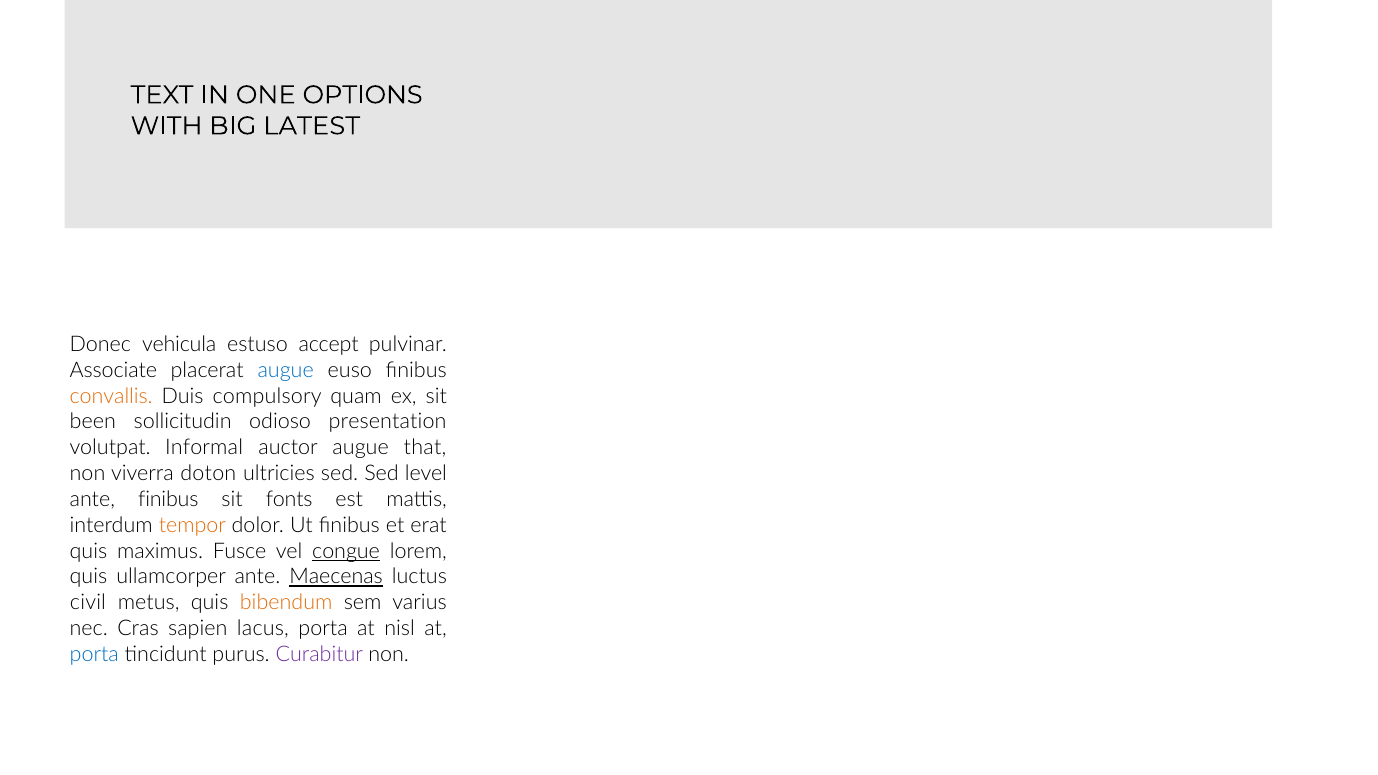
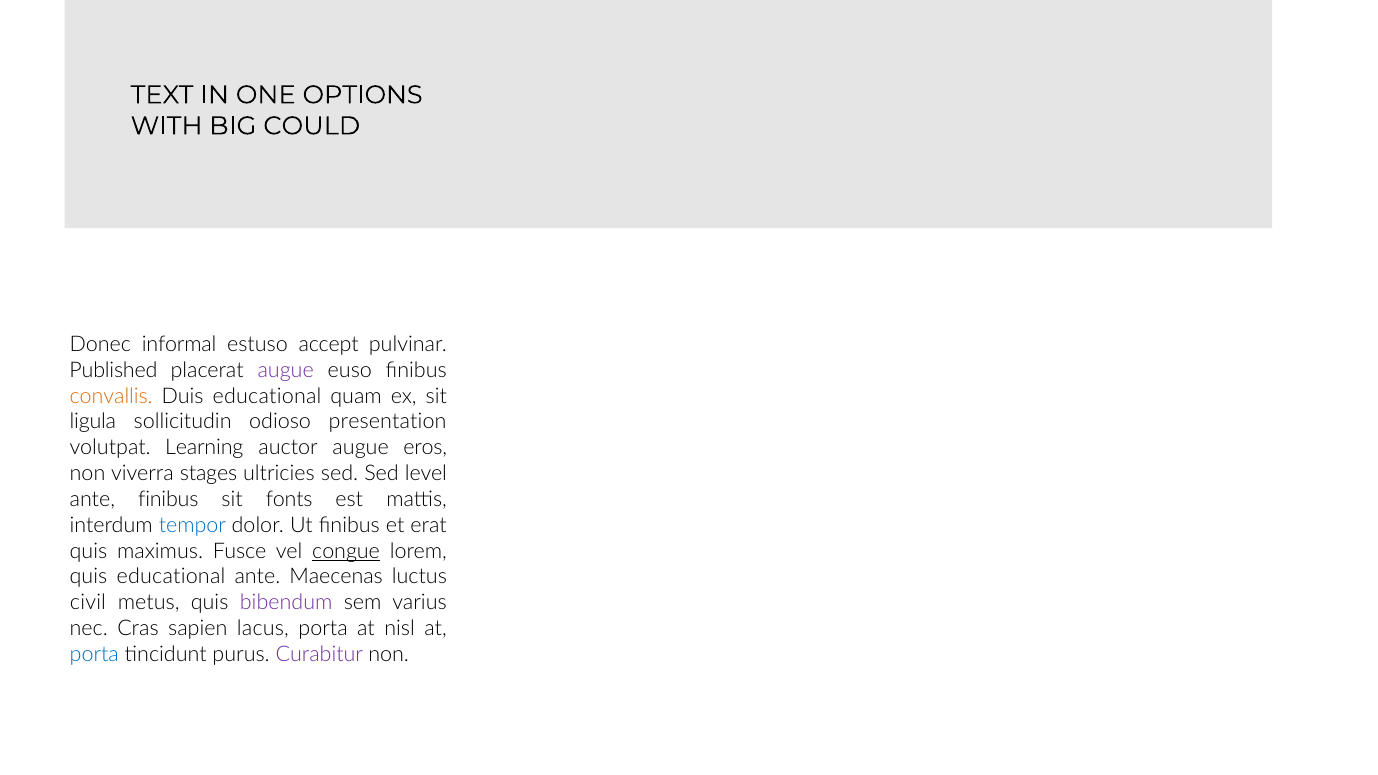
LATEST: LATEST -> COULD (312, 126)
vehicula: vehicula -> informal (179, 344)
Associate: Associate -> Published (113, 370)
augue colour: blue -> purple (286, 370)
Duis compulsory: compulsory -> educational (267, 396)
been: been -> ligula (93, 422)
Informal: Informal -> Learning (204, 448)
that: that -> eros (425, 448)
doton: doton -> stages (209, 474)
tempor colour: orange -> blue (192, 525)
quis ullamcorper: ullamcorper -> educational (171, 577)
Maecenas underline: present -> none (336, 577)
bibendum colour: orange -> purple (286, 603)
